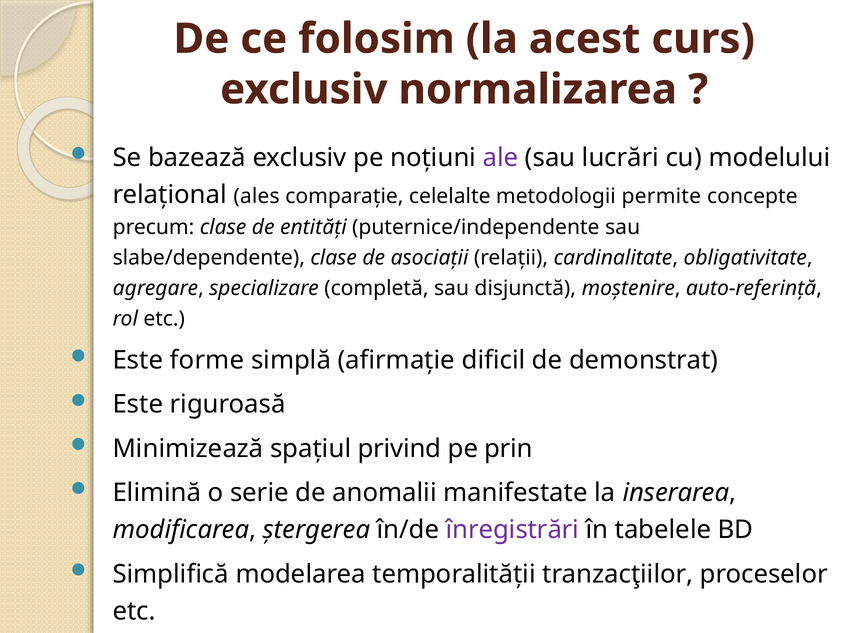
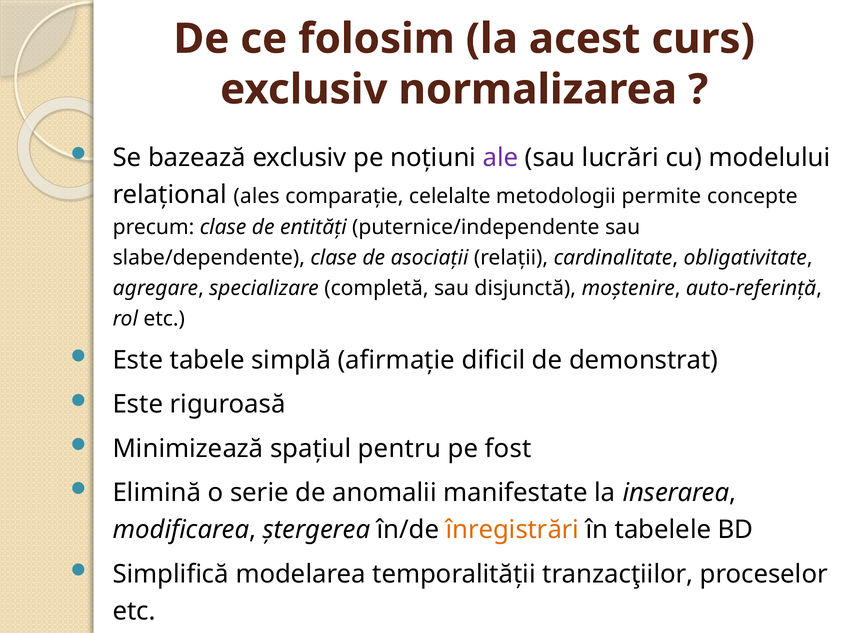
forme: forme -> tabele (207, 360)
privind: privind -> pentru (399, 449)
prin: prin -> fost (508, 449)
înregistrări colour: purple -> orange (512, 530)
